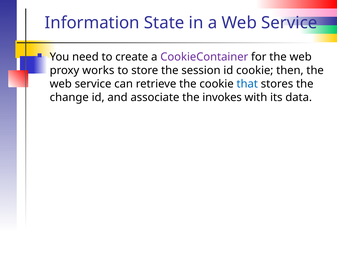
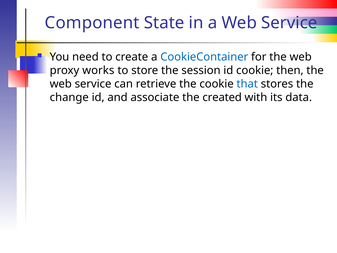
Information: Information -> Component (92, 23)
CookieContainer colour: purple -> blue (204, 57)
invokes: invokes -> created (222, 97)
